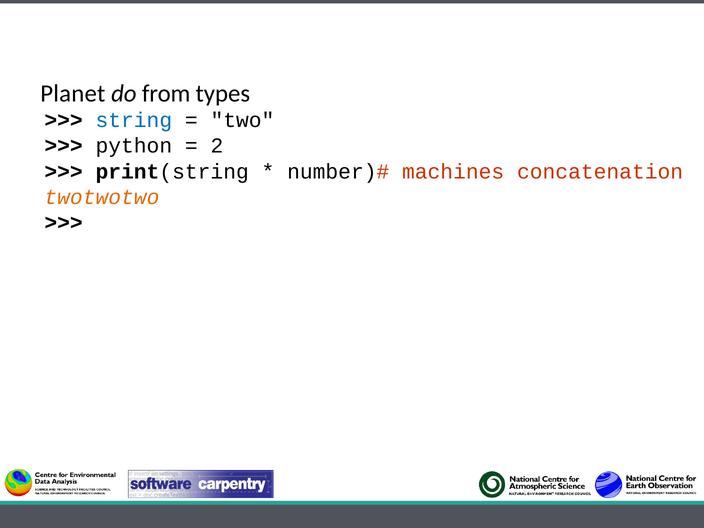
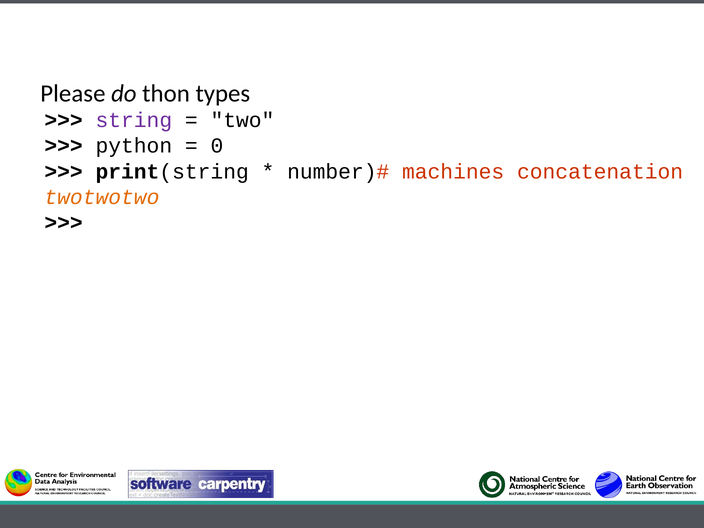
Planet: Planet -> Please (73, 93)
from: from -> thon (166, 93)
string colour: blue -> purple (134, 120)
2: 2 -> 0 (217, 146)
